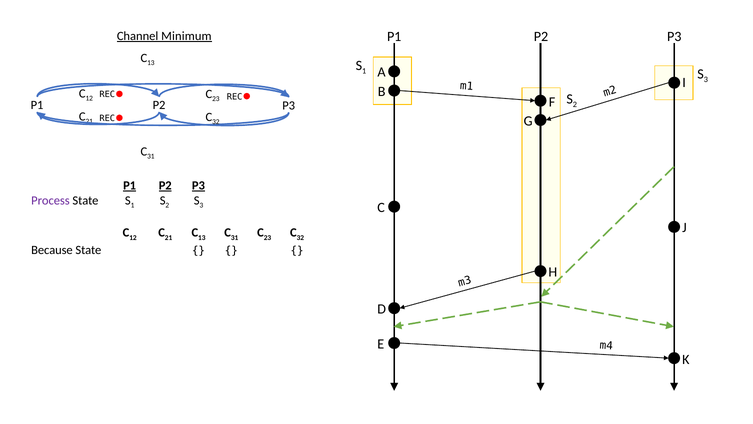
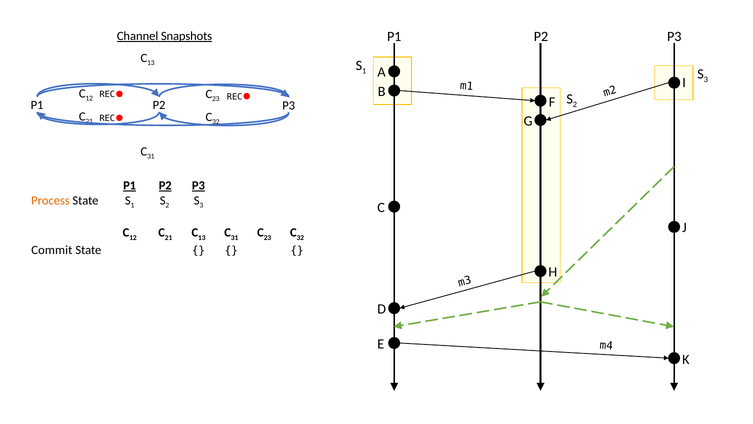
Minimum: Minimum -> Snapshots (187, 36)
Process colour: purple -> orange (50, 200)
Because: Because -> Commit (52, 250)
